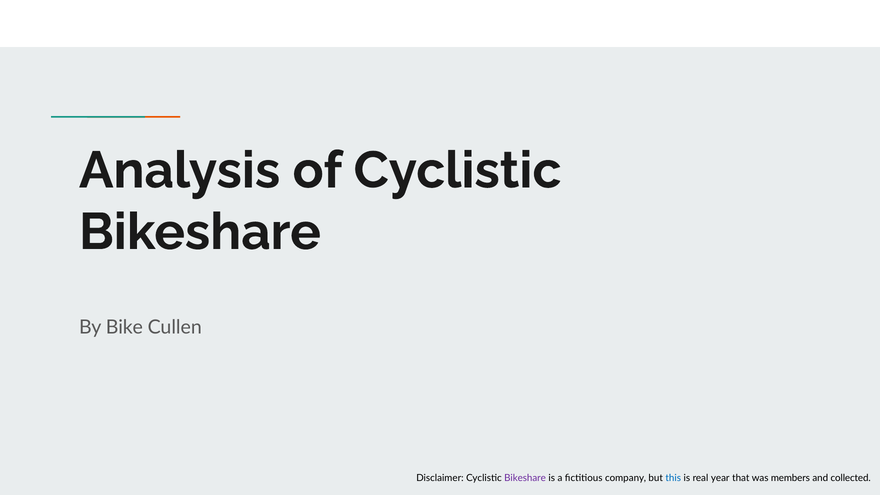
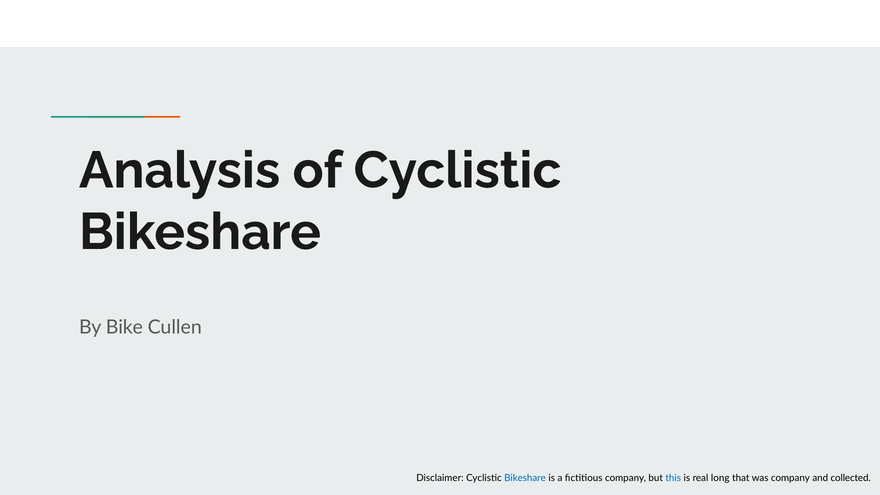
Bikeshare colour: purple -> blue (525, 478)
year: year -> long (720, 478)
was members: members -> company (790, 478)
